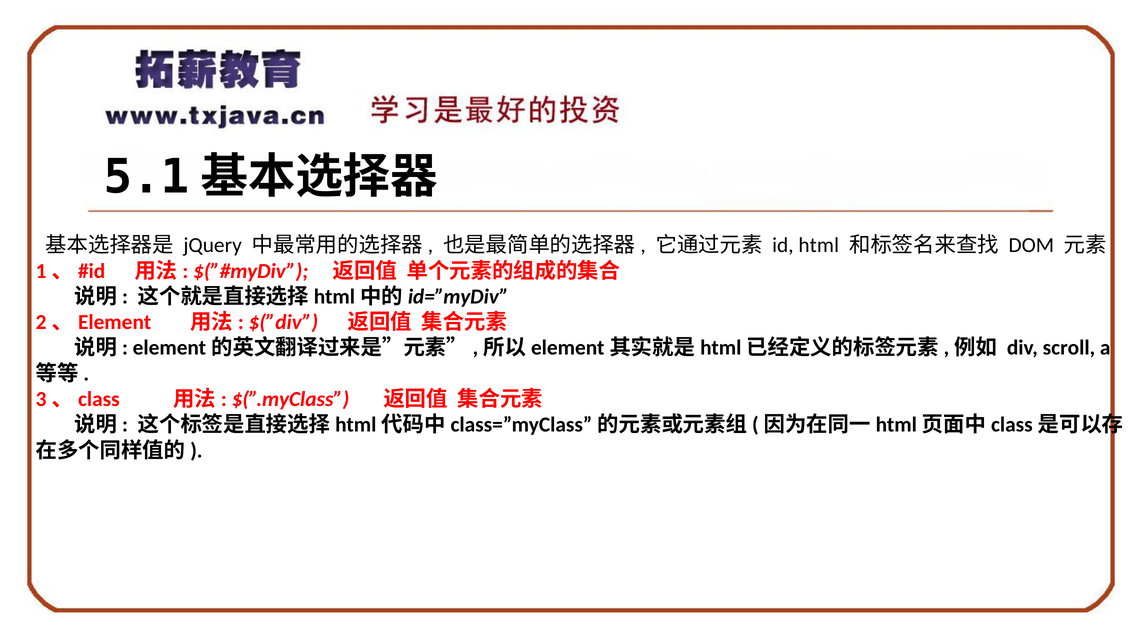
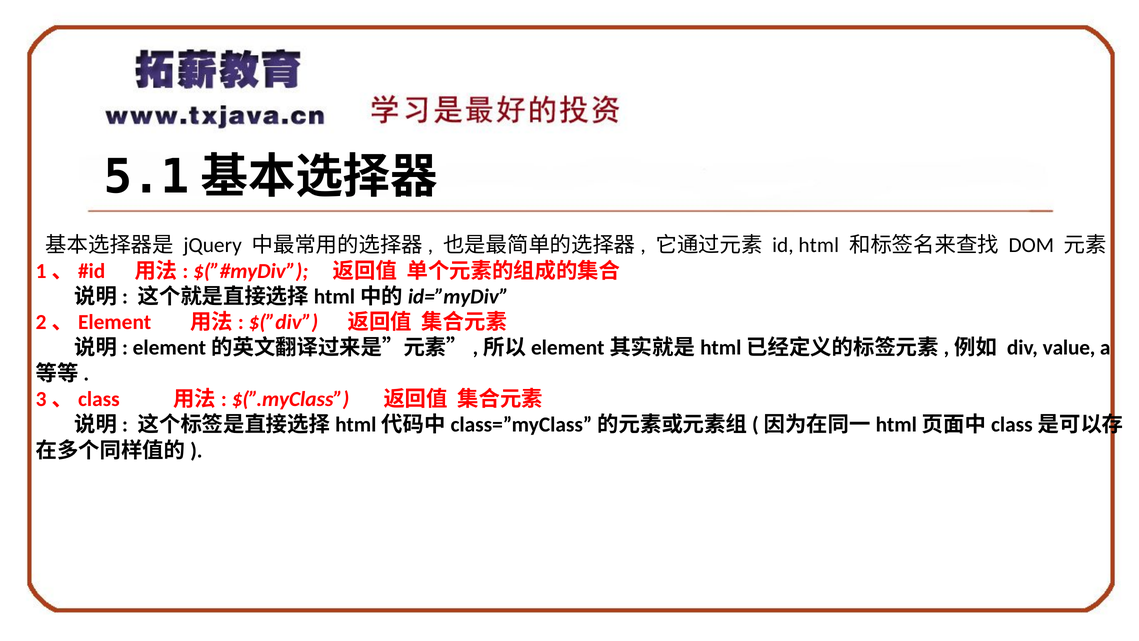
scroll: scroll -> value (1069, 348)
